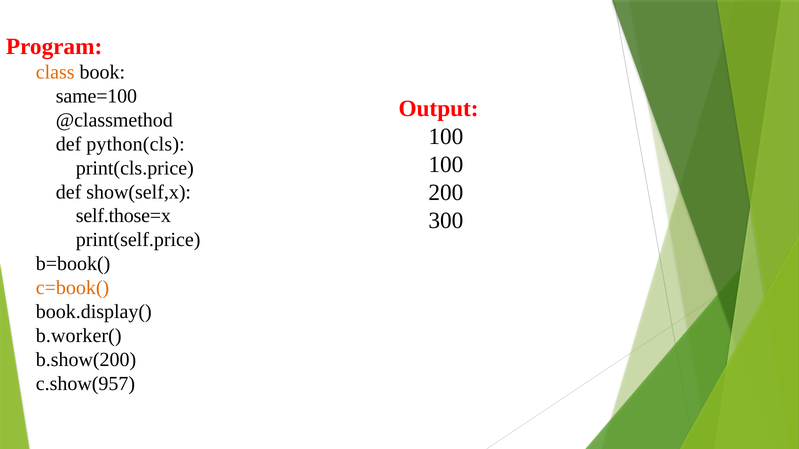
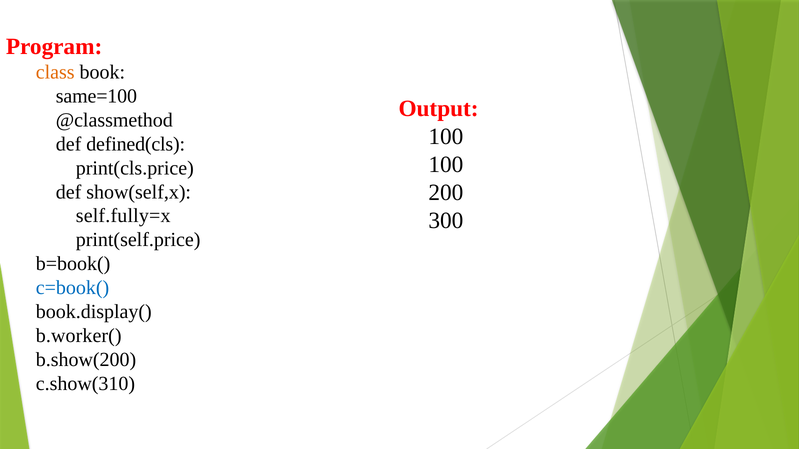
python(cls: python(cls -> defined(cls (136, 144)
self.those=x: self.those=x -> self.fully=x (123, 216)
c=book( colour: orange -> blue (73, 288)
c.show(957: c.show(957 -> c.show(310 (85, 384)
